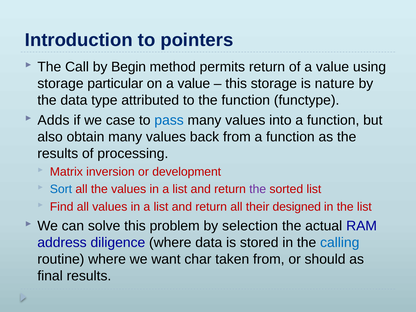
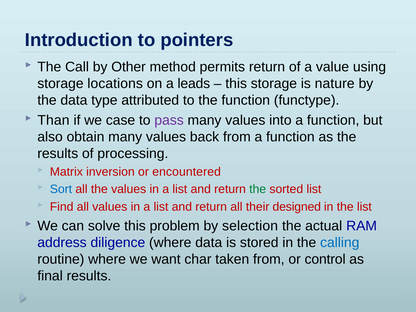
Begin: Begin -> Other (129, 67)
particular: particular -> locations (115, 83)
on a value: value -> leads (194, 83)
Adds: Adds -> Than (53, 120)
pass colour: blue -> purple (169, 120)
development: development -> encountered (187, 172)
the colour: purple -> green (258, 189)
should: should -> control (325, 259)
